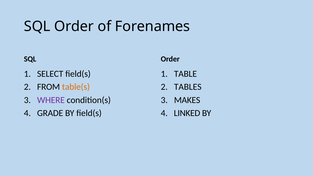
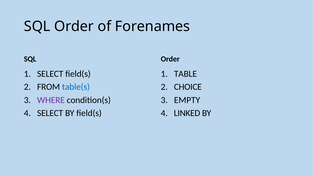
table(s colour: orange -> blue (76, 87)
TABLES: TABLES -> CHOICE (188, 87)
MAKES: MAKES -> EMPTY (187, 100)
GRADE: GRADE -> SELECT (50, 113)
